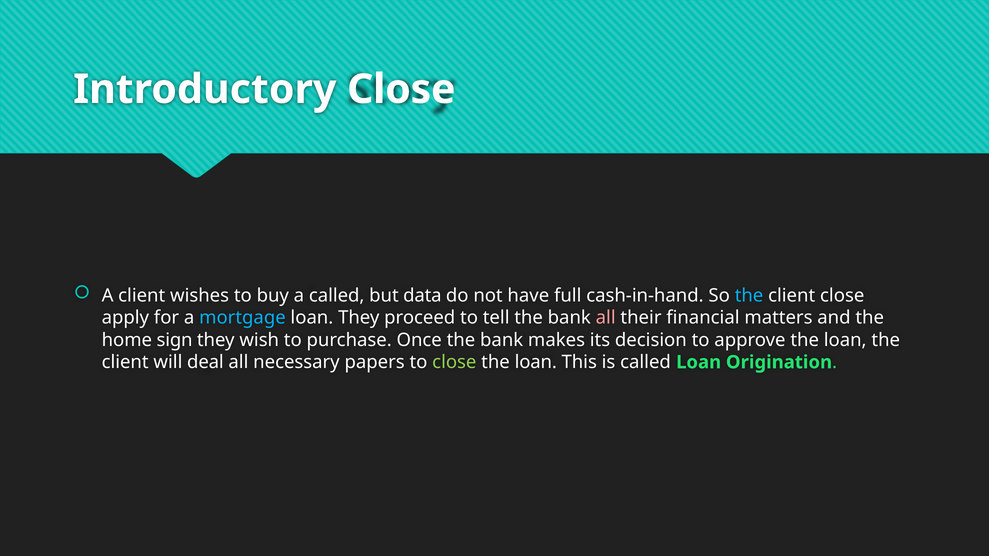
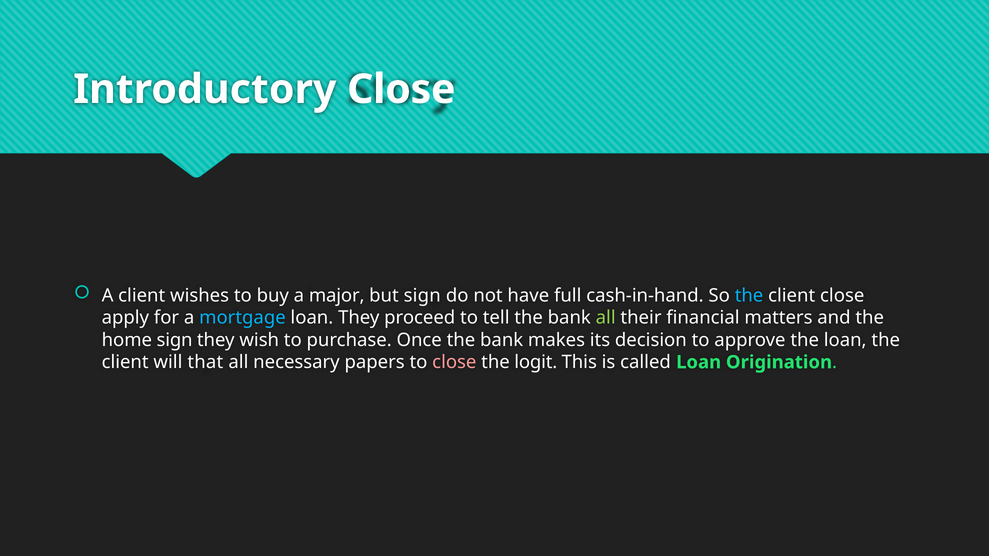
a called: called -> major (337, 296)
but data: data -> sign (422, 296)
all colour: pink -> light green (606, 318)
deal: deal -> that (205, 362)
close colour: light green -> pink (454, 362)
loan: loan -> logit (536, 362)
